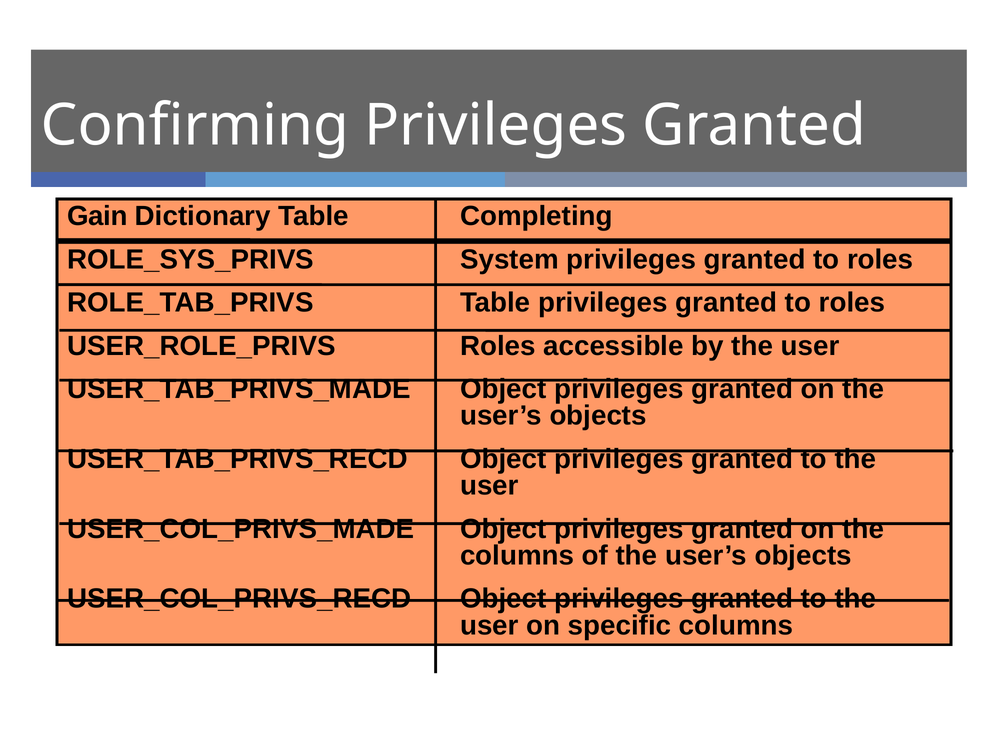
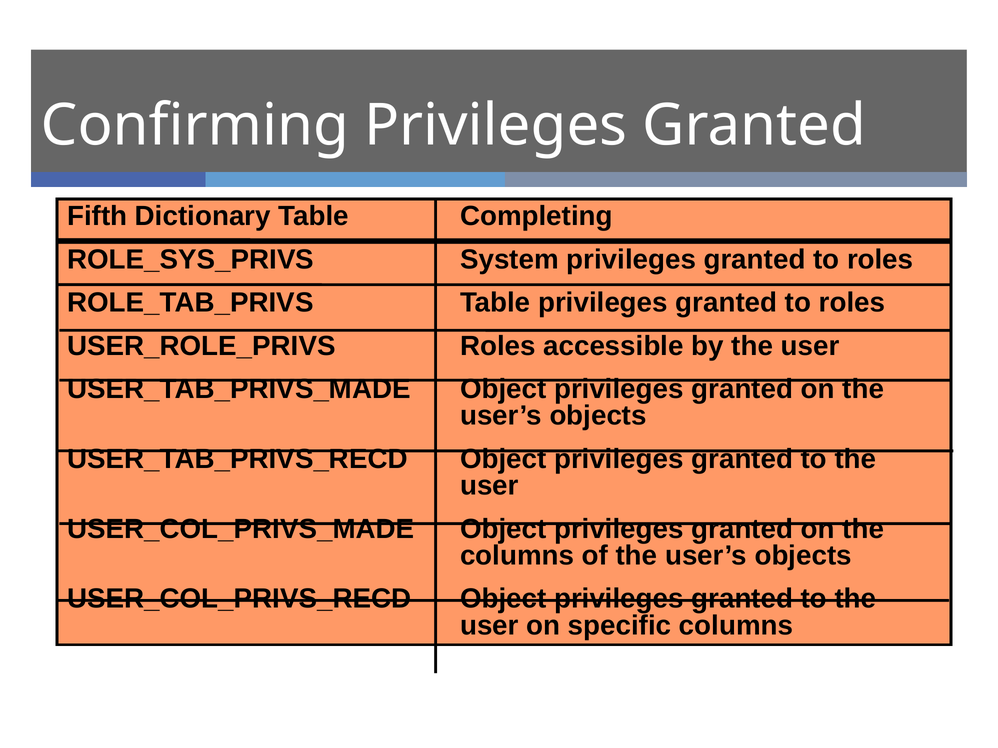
Gain: Gain -> Fifth (97, 216)
